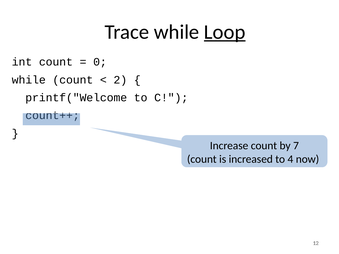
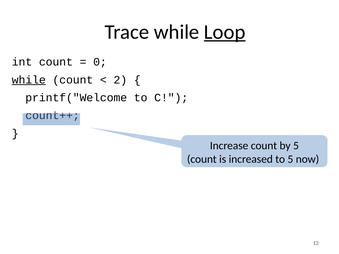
while underline: none -> present (29, 80)
by 7: 7 -> 5 (296, 146)
to 4: 4 -> 5 (290, 159)
